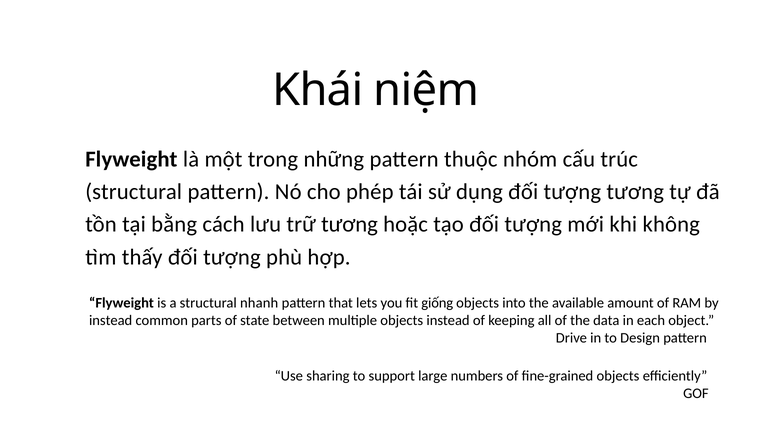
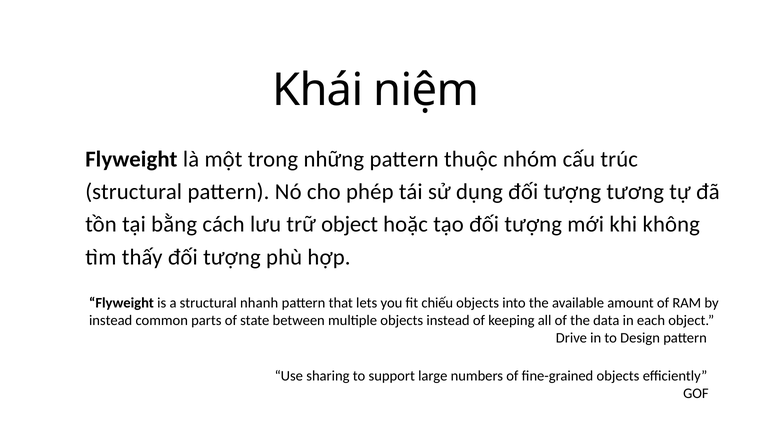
trữ tương: tương -> object (350, 224)
giống: giống -> chiếu (437, 303)
